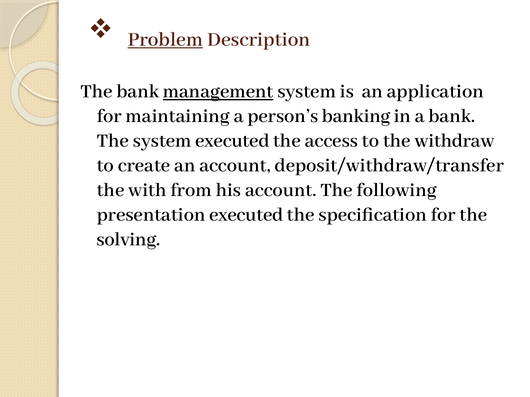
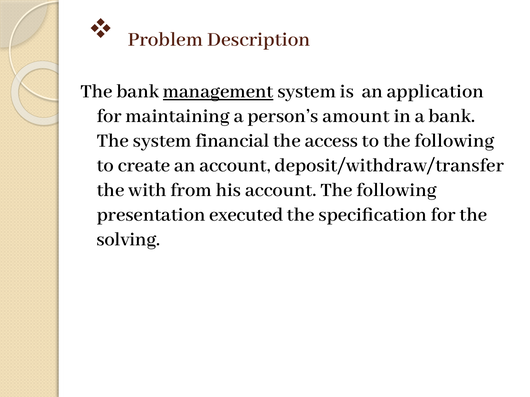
Problem underline: present -> none (165, 39)
banking: banking -> amount (356, 116)
system executed: executed -> financial (232, 140)
to the withdraw: withdraw -> following (454, 140)
